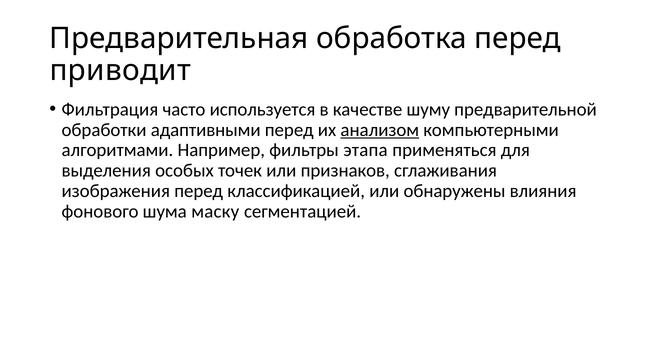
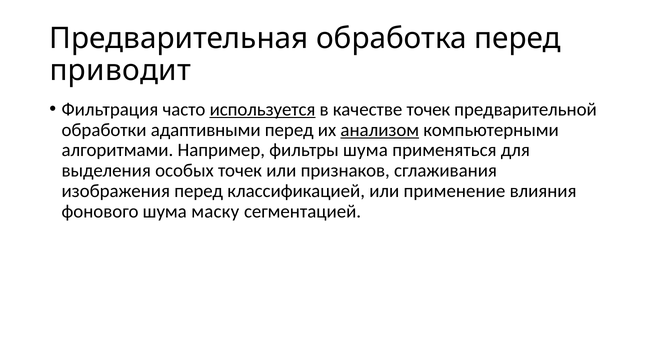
используется underline: none -> present (263, 110)
качестве шуму: шуму -> точек (428, 110)
фильтры этапа: этапа -> шума (365, 150)
обнаружены: обнаружены -> применение (454, 191)
